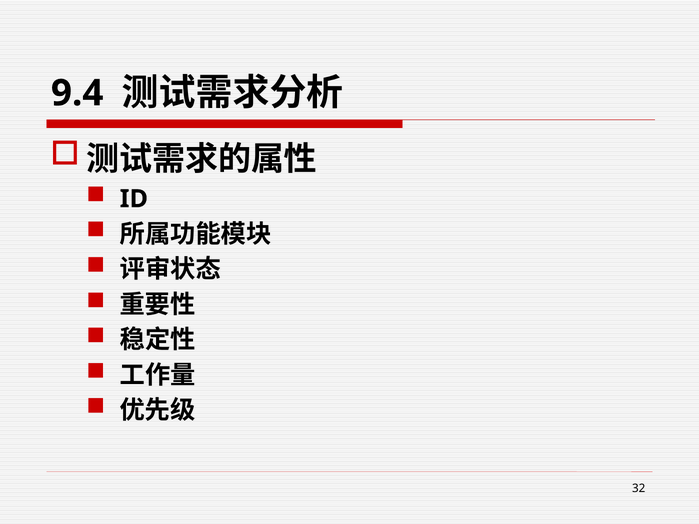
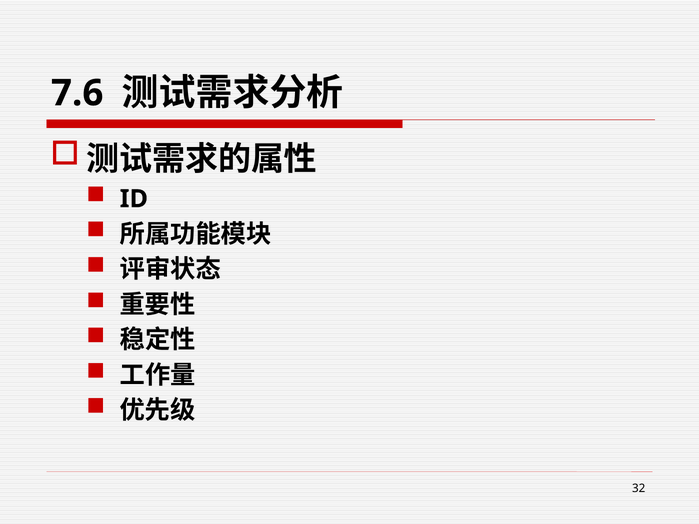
9.4: 9.4 -> 7.6 (77, 93)
